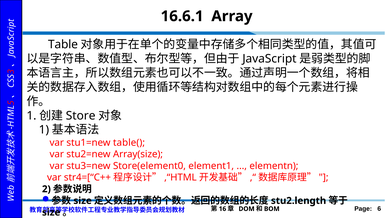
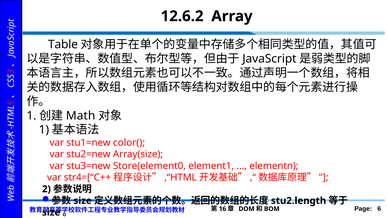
16.6.1: 16.6.1 -> 12.6.2 (182, 16)
Store: Store -> Math (81, 116)
table(: table( -> color( (129, 143)
